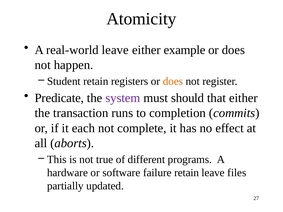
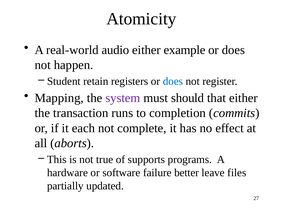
real-world leave: leave -> audio (115, 50)
does colour: orange -> blue (173, 81)
Predicate: Predicate -> Mapping (59, 98)
different: different -> supports (146, 160)
failure retain: retain -> better (187, 173)
